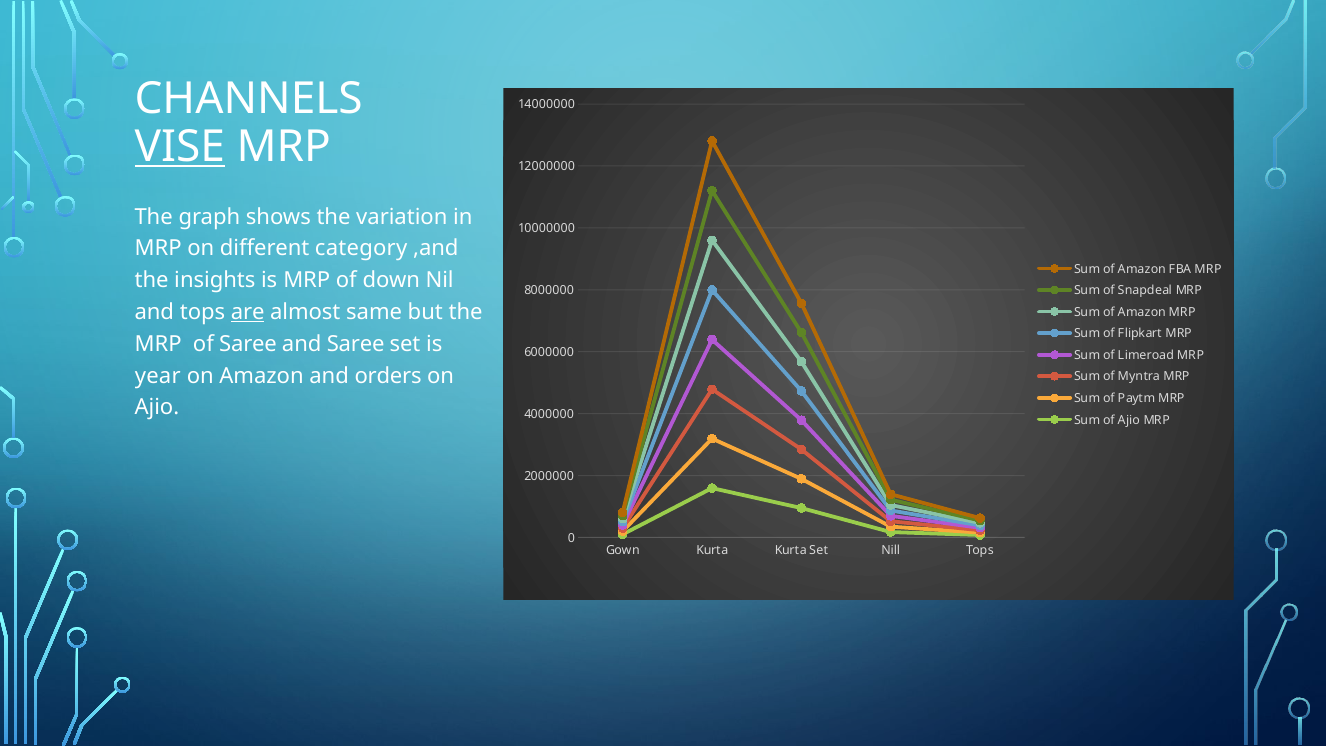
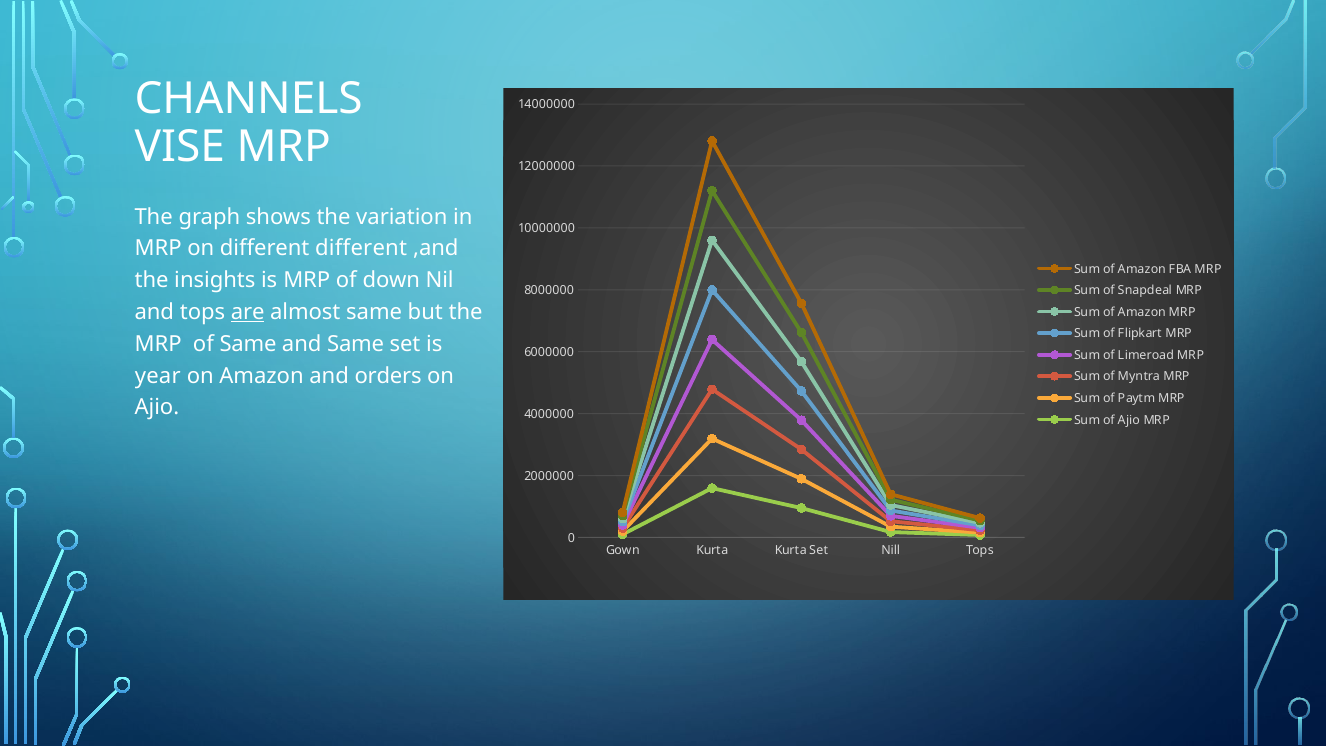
VISE underline: present -> none (180, 147)
different category: category -> different (361, 249)
of Saree: Saree -> Same (248, 344)
and Saree: Saree -> Same (356, 344)
